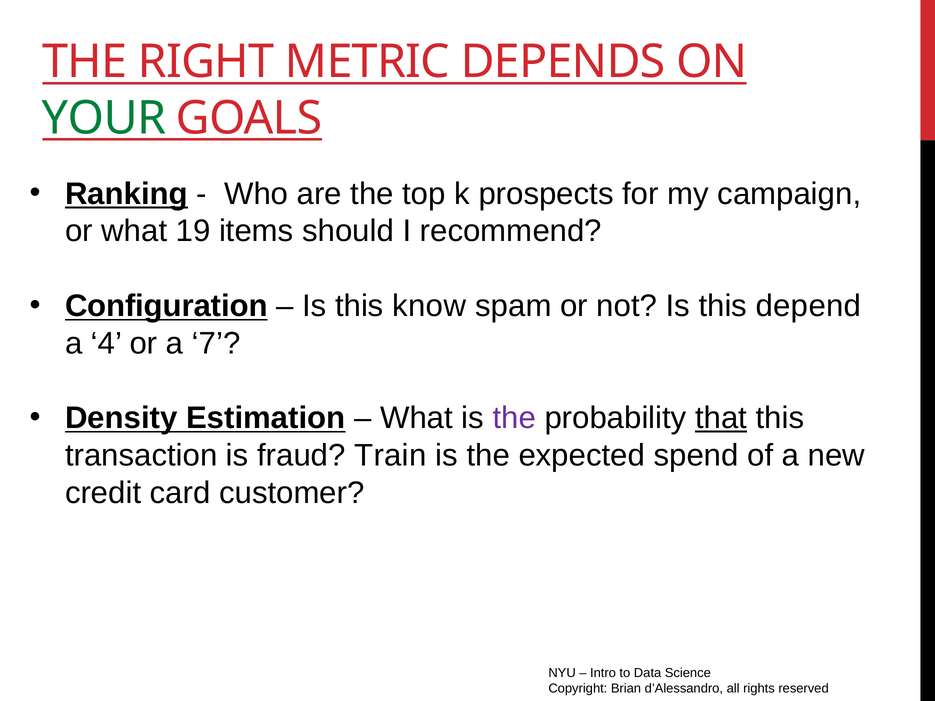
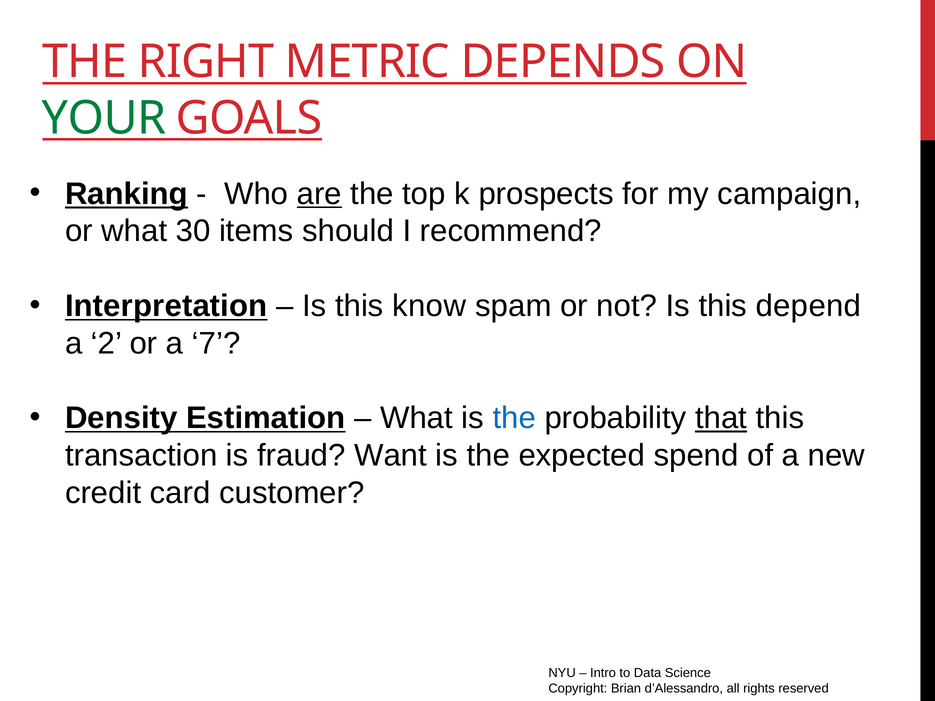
are underline: none -> present (319, 194)
19: 19 -> 30 (193, 231)
Configuration: Configuration -> Interpretation (166, 306)
4: 4 -> 2 (107, 343)
the colour: purple -> blue (514, 418)
Train: Train -> Want (390, 456)
